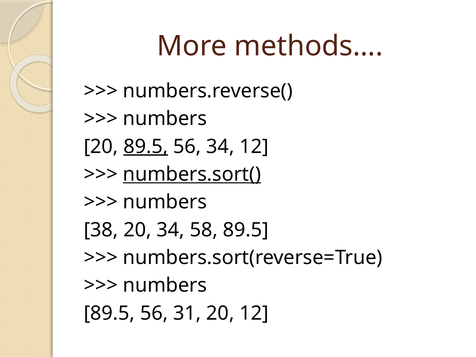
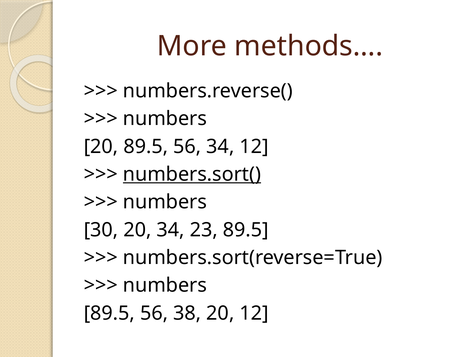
89.5 underline: present -> none (146, 147)
38: 38 -> 30 (101, 230)
58: 58 -> 23 (204, 230)
31: 31 -> 38 (187, 313)
